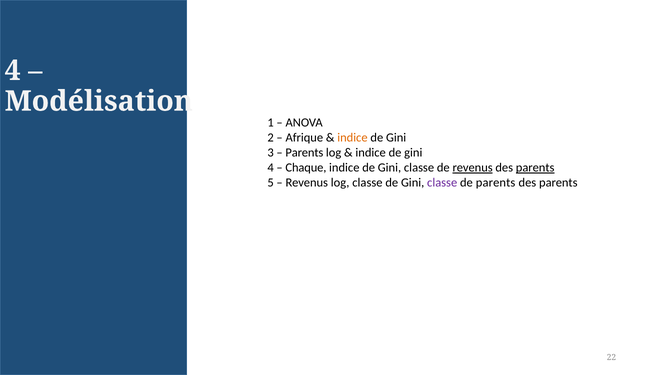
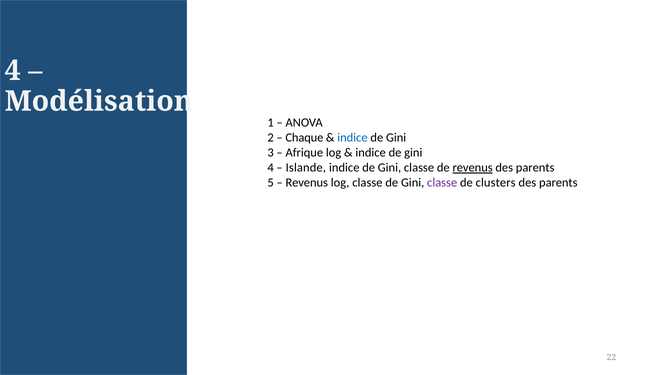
Afrique: Afrique -> Chaque (304, 138)
indice colour: orange -> blue (352, 138)
Parents: Parents -> Afrique (304, 153)
Chaque: Chaque -> Islande (306, 168)
parents underline: present -> none (535, 168)
de parents: parents -> clusters (496, 183)
